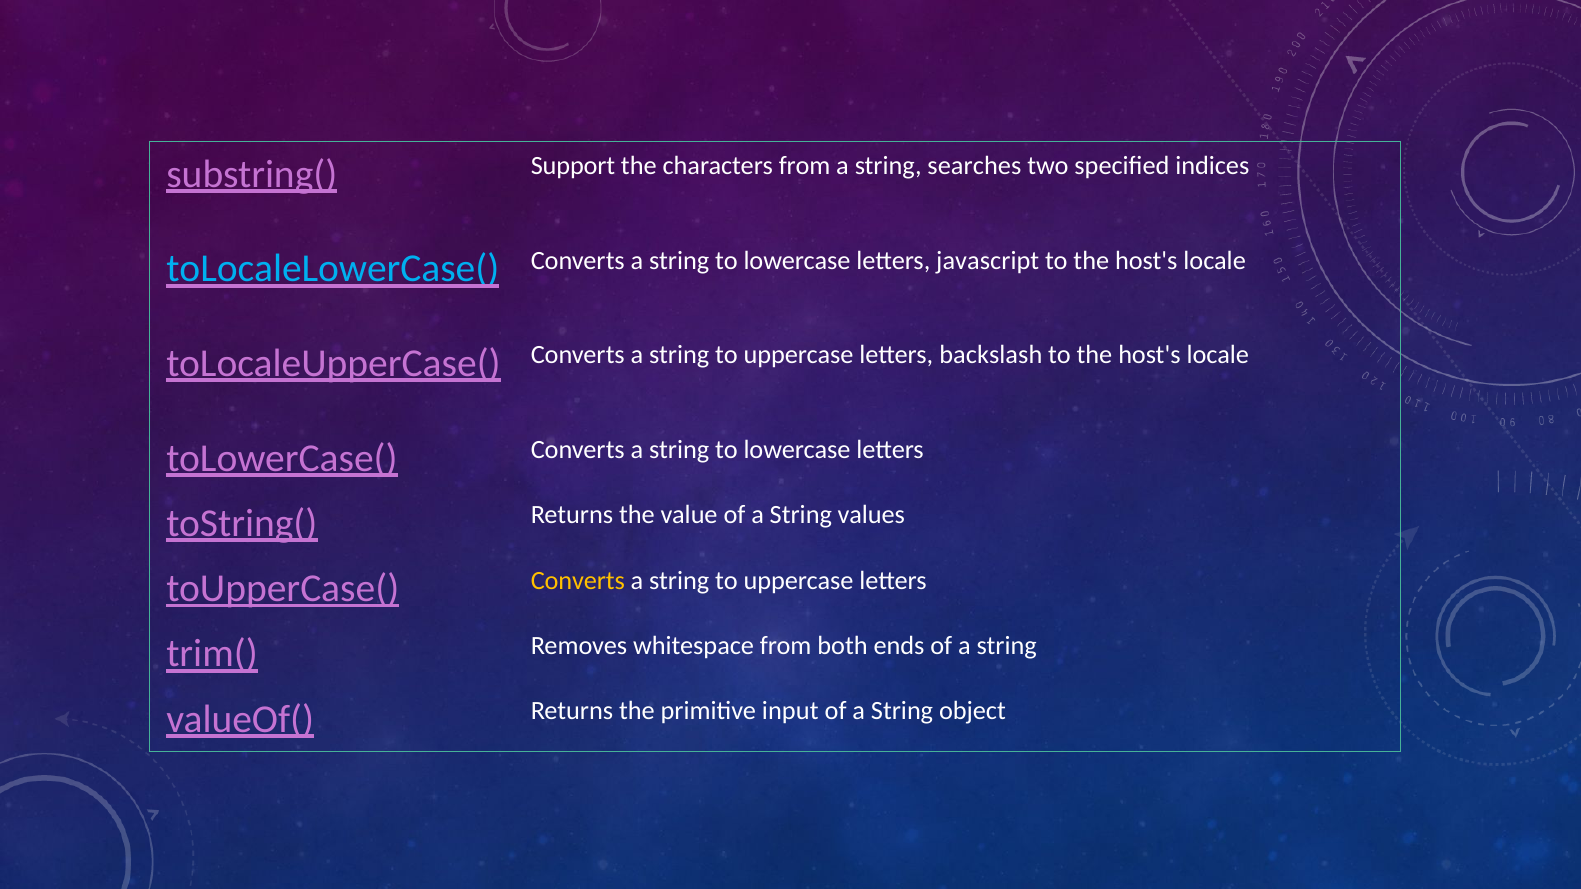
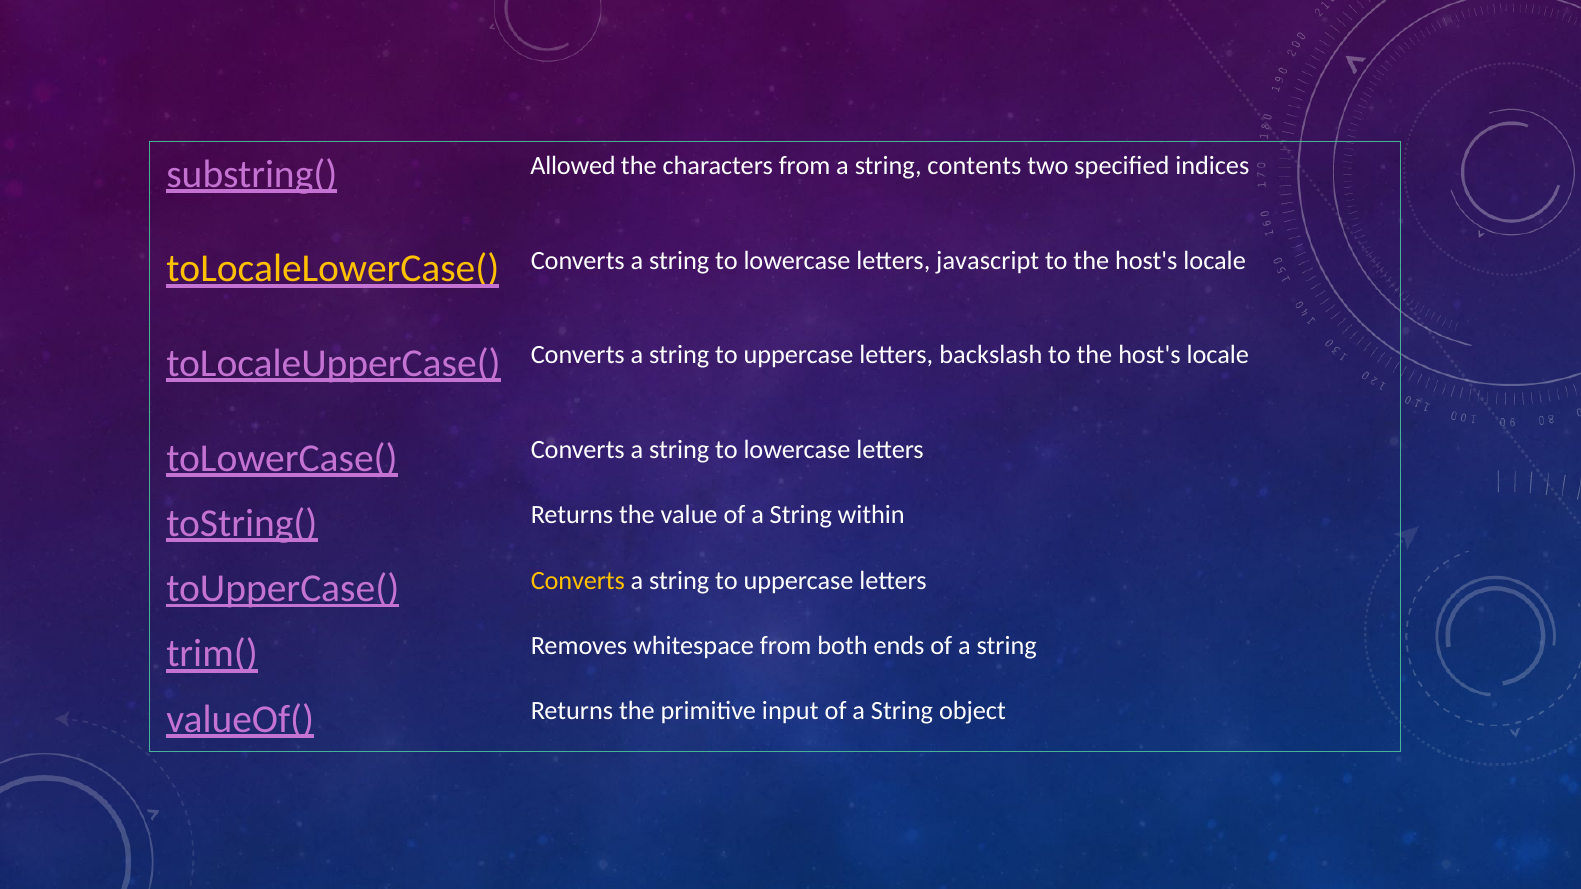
Support: Support -> Allowed (573, 166)
searches: searches -> contents (974, 166)
toLocaleLowerCase( colour: light blue -> yellow (333, 269)
values: values -> within (871, 515)
